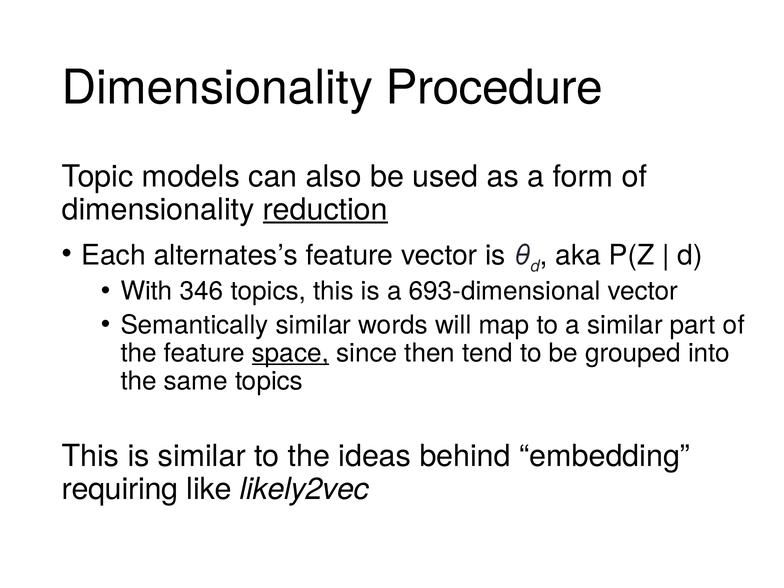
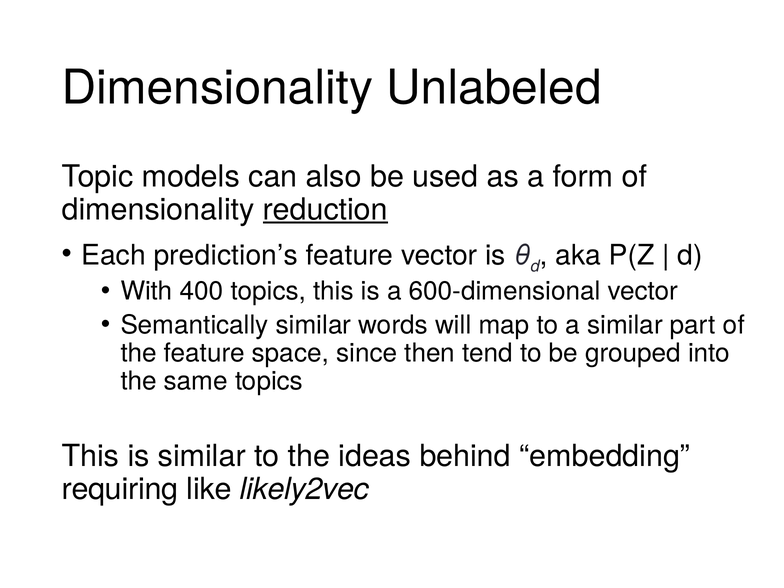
Procedure: Procedure -> Unlabeled (494, 88)
alternates’s: alternates’s -> prediction’s (226, 256)
346: 346 -> 400 (202, 291)
693-dimensional: 693-dimensional -> 600-dimensional (505, 291)
space underline: present -> none (290, 353)
